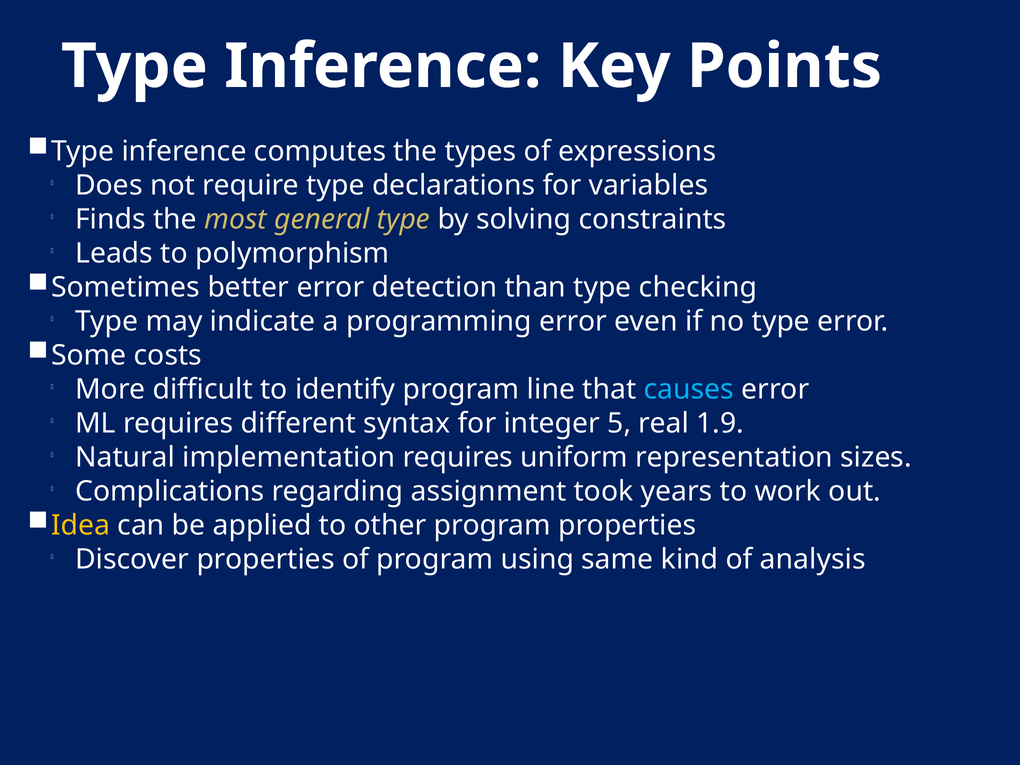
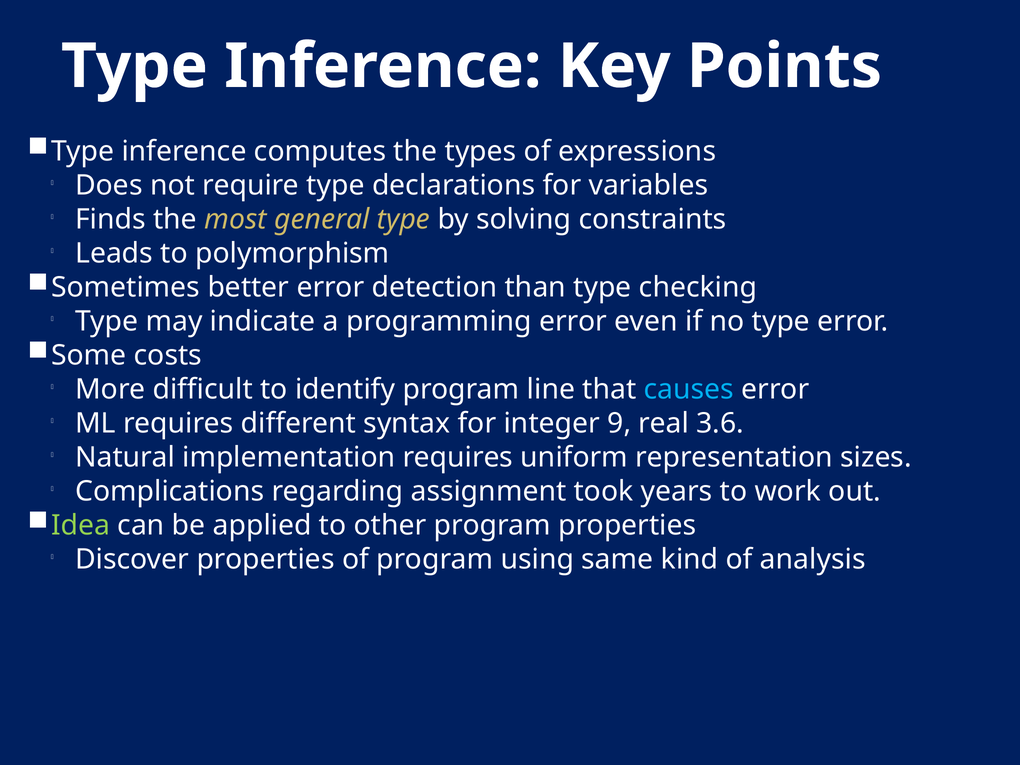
5: 5 -> 9 (619, 424)
1.9: 1.9 -> 3.6 (720, 424)
Idea colour: yellow -> light green (81, 526)
